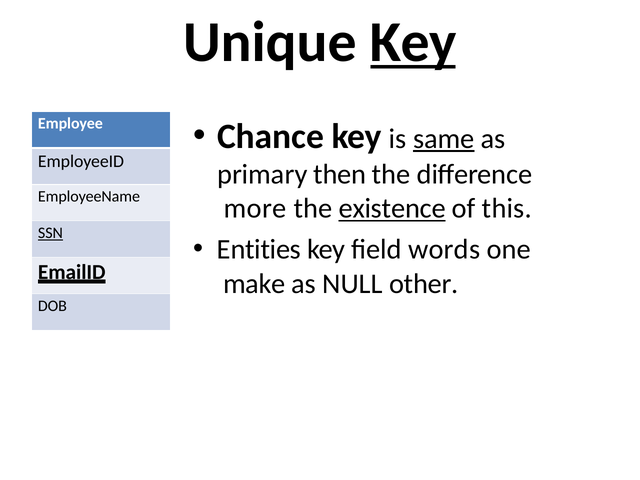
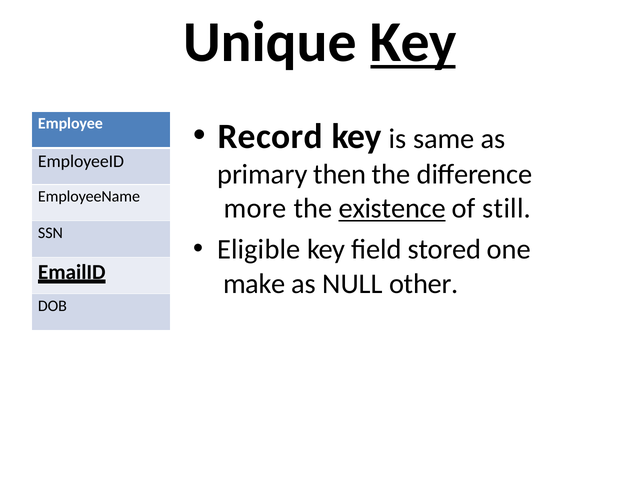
Chance: Chance -> Record (270, 137)
same underline: present -> none (444, 139)
this: this -> still (507, 209)
SSN underline: present -> none (50, 233)
Entities: Entities -> Eligible (259, 249)
words: words -> stored (444, 249)
